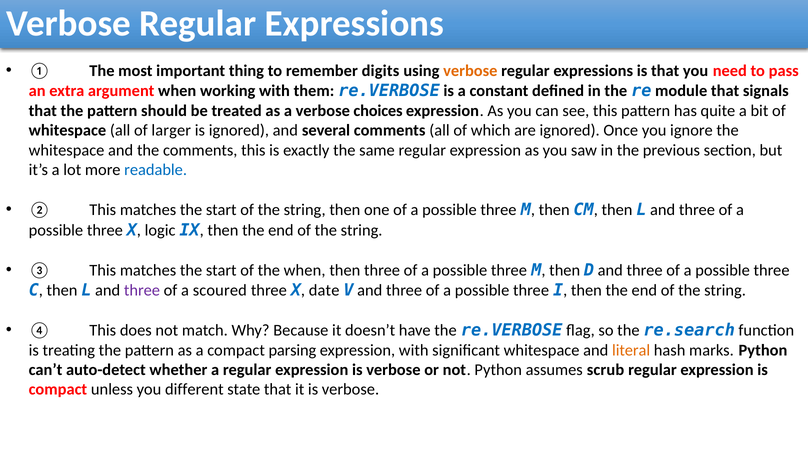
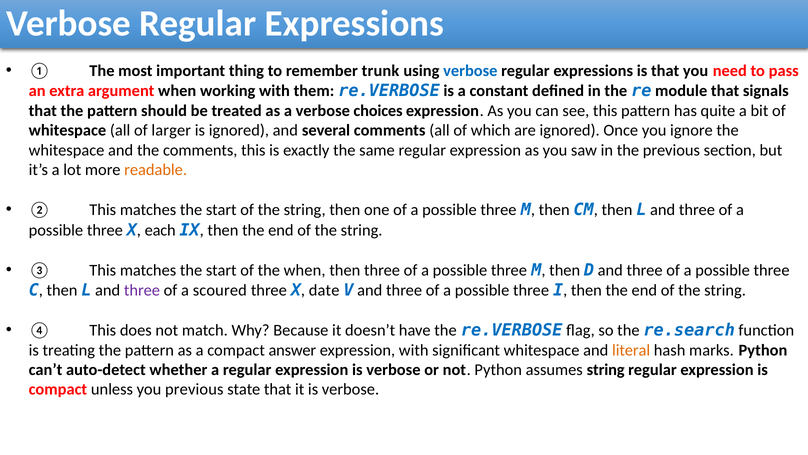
digits: digits -> trunk (380, 71)
verbose colour: orange -> blue (470, 71)
readable colour: blue -> orange (156, 170)
logic: logic -> each (160, 230)
parsing: parsing -> answer (292, 350)
assumes scrub: scrub -> string (606, 369)
you different: different -> previous (194, 389)
